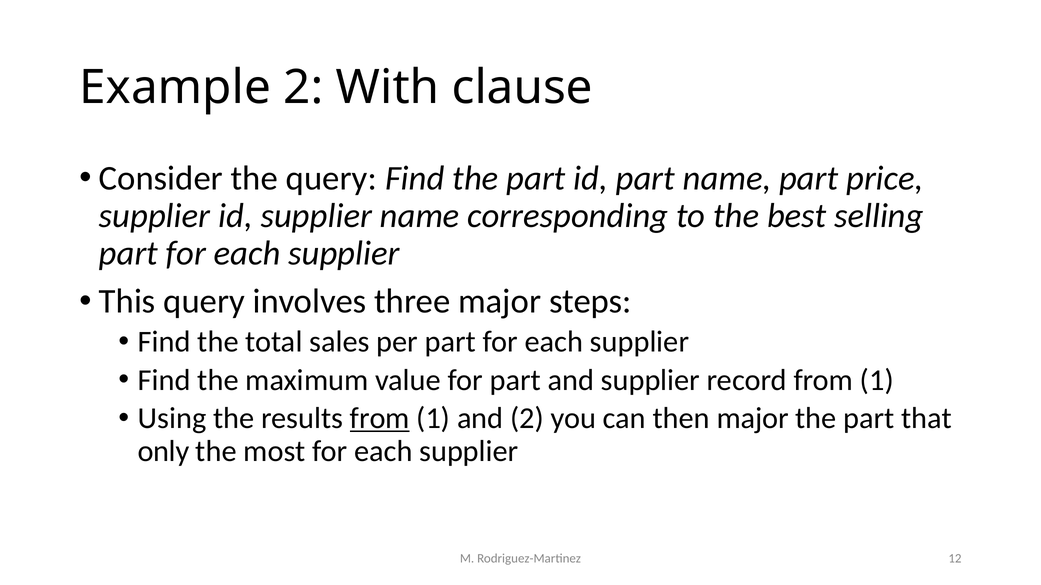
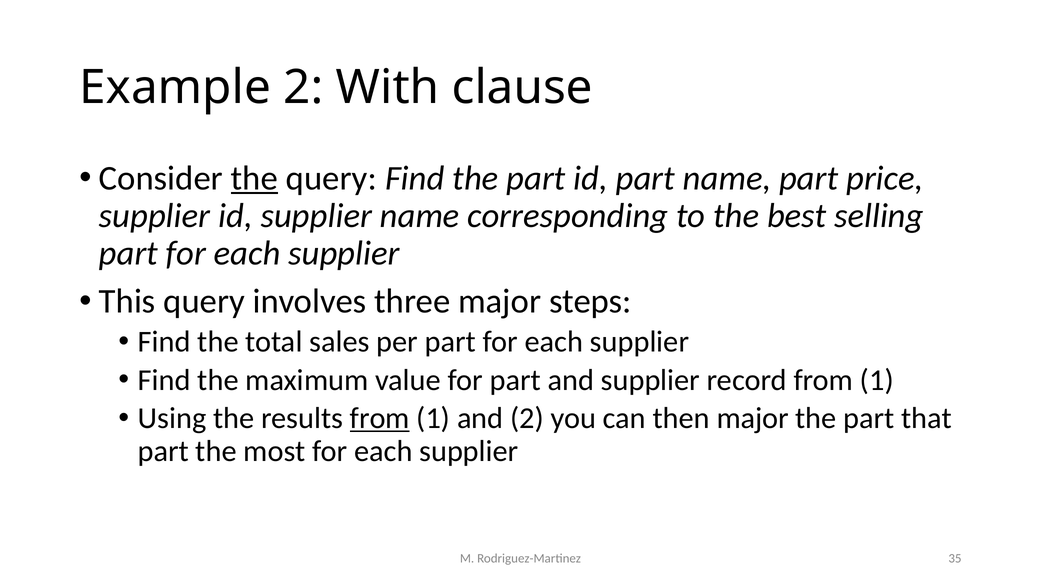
the underline: none -> present (254, 178)
only: only -> part (163, 451)
12: 12 -> 35 (955, 559)
